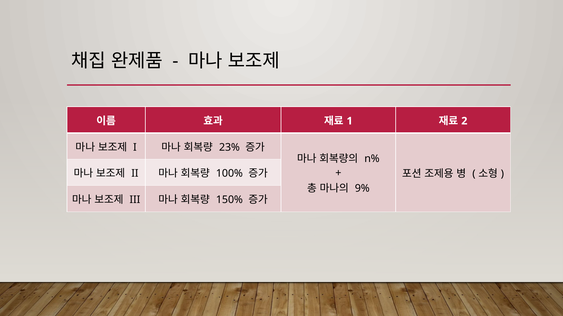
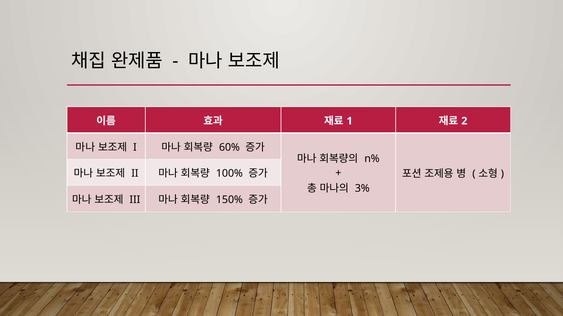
23%: 23% -> 60% (229, 148)
9%: 9% -> 3% (362, 189)
